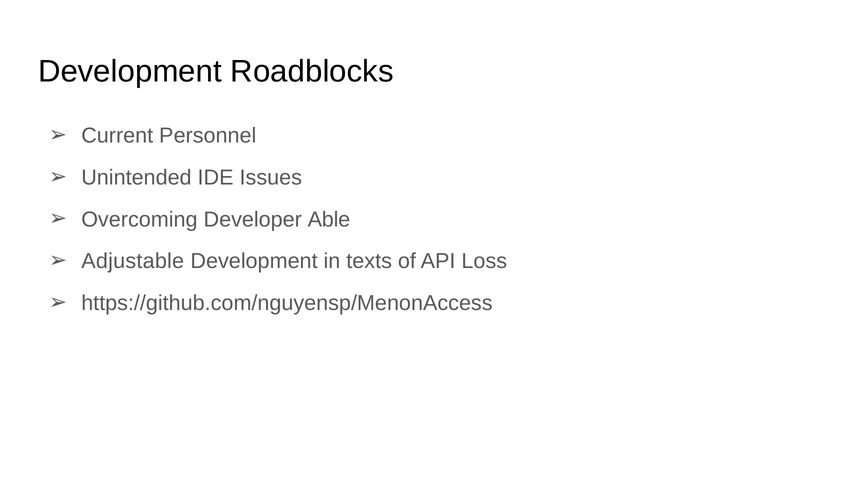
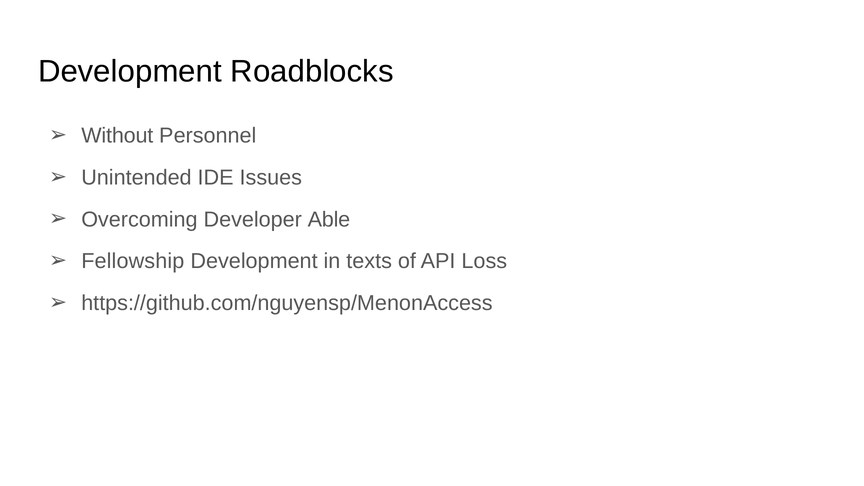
Current: Current -> Without (117, 136)
Adjustable: Adjustable -> Fellowship (133, 261)
